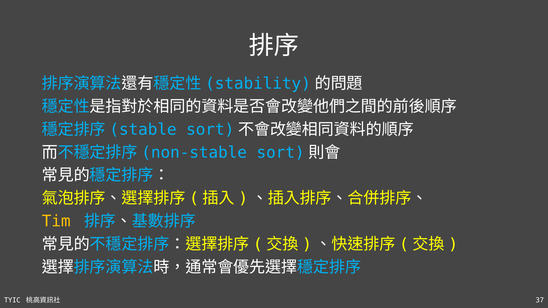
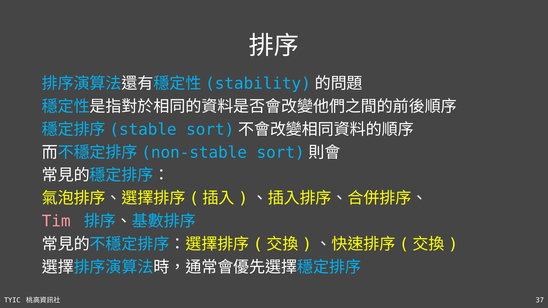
Tim colour: yellow -> pink (56, 221)
